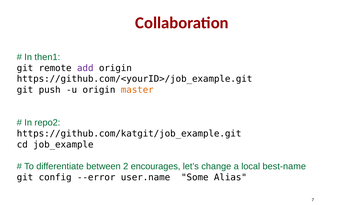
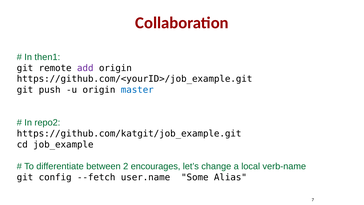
master colour: orange -> blue (137, 90)
best-name: best-name -> verb-name (284, 166)
--error: --error -> --fetch (96, 177)
